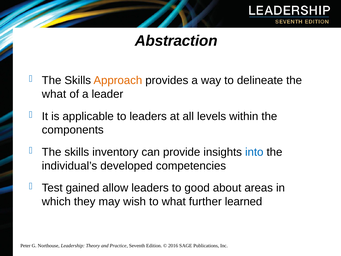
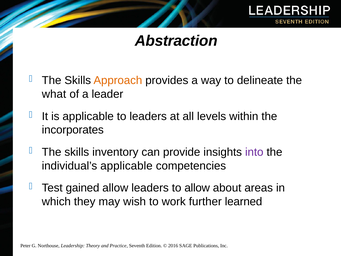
components: components -> incorporates (73, 130)
into colour: blue -> purple (254, 152)
individual’s developed: developed -> applicable (126, 166)
to good: good -> allow (197, 188)
to what: what -> work (174, 201)
